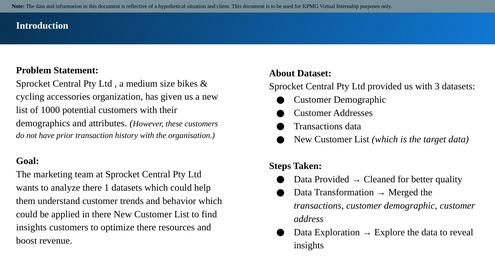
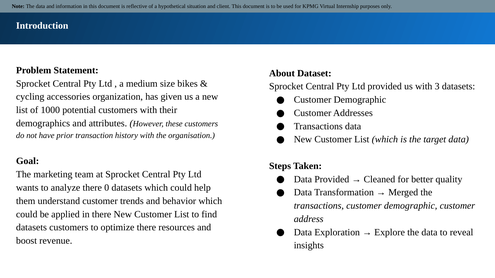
1: 1 -> 0 (107, 188)
insights: insights -> datasets (31, 228)
